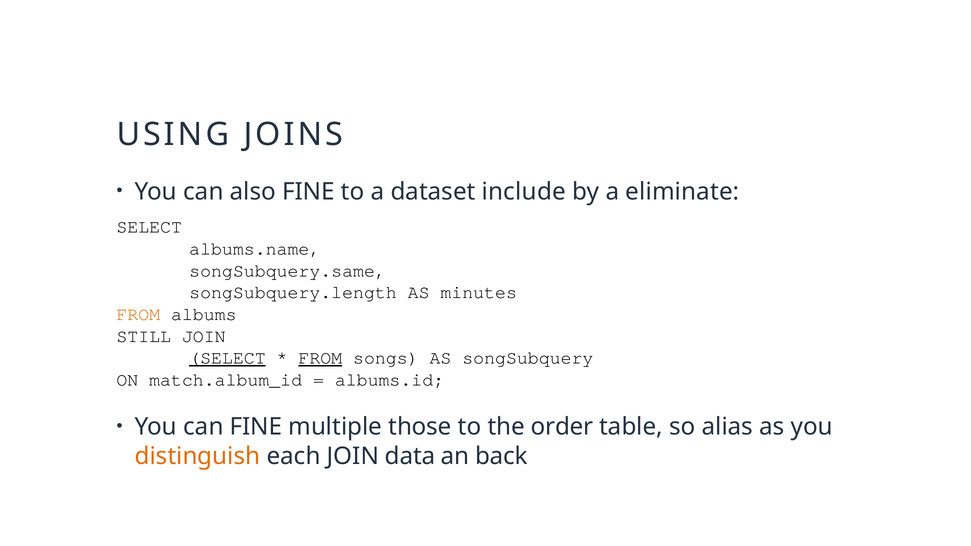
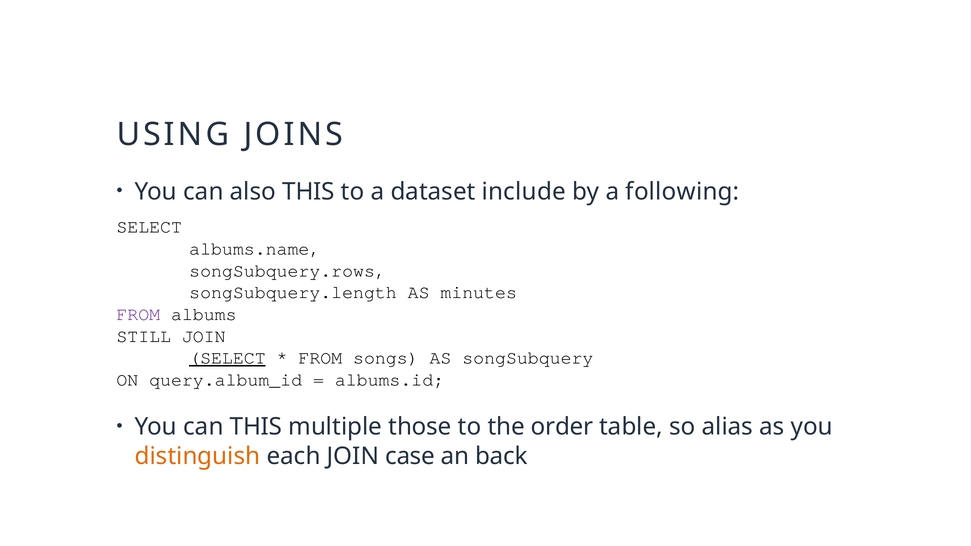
also FINE: FINE -> THIS (308, 192)
eliminate: eliminate -> following (682, 192)
songSubquery.same: songSubquery.same -> songSubquery.rows (288, 271)
FROM colour: orange -> purple (138, 314)
FROM underline: present -> none (320, 358)
match.album_id: match.album_id -> query.album_id (226, 380)
can FINE: FINE -> THIS (256, 427)
data: data -> case (410, 456)
